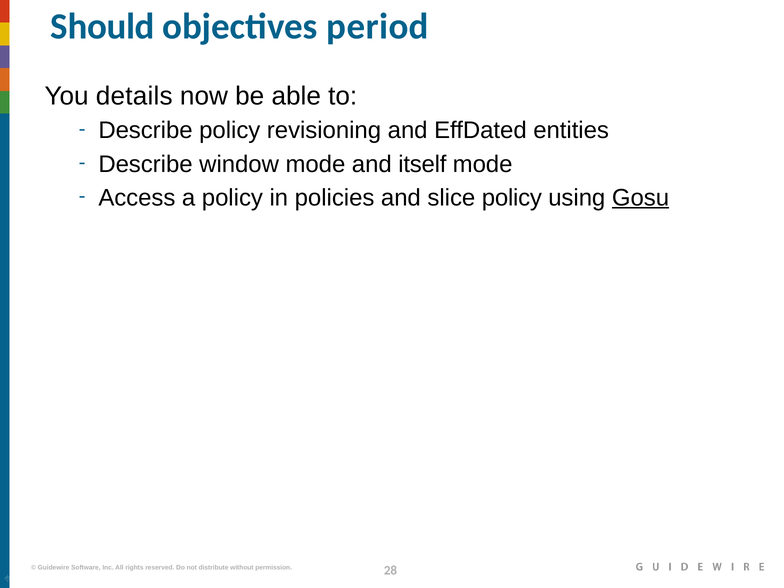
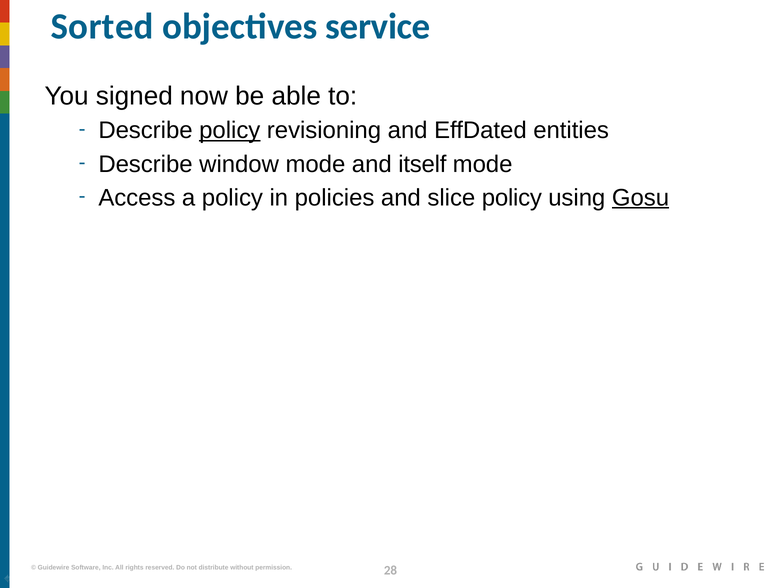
Should: Should -> Sorted (102, 27)
period: period -> service (378, 27)
details: details -> signed (134, 96)
policy underline: none -> present (230, 131)
